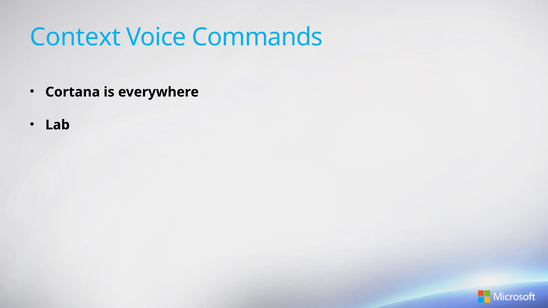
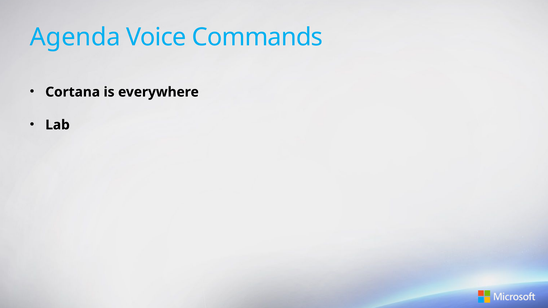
Context: Context -> Agenda (75, 37)
